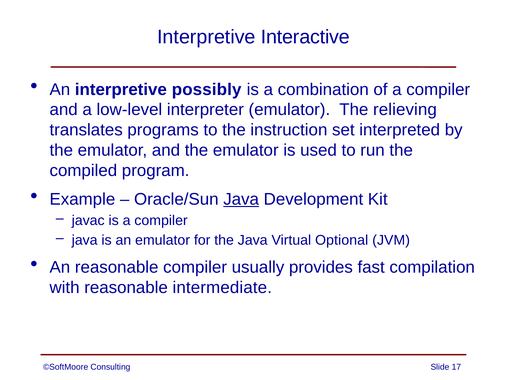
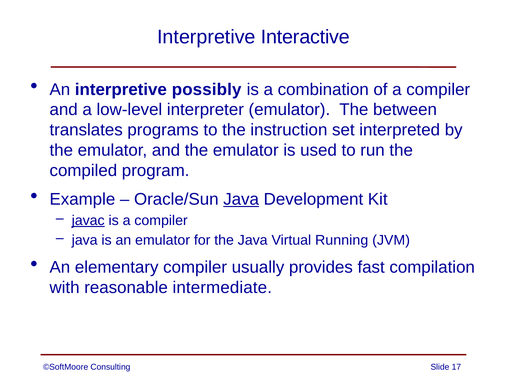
relieving: relieving -> between (405, 110)
javac underline: none -> present (88, 221)
Optional: Optional -> Running (342, 240)
An reasonable: reasonable -> elementary (117, 268)
